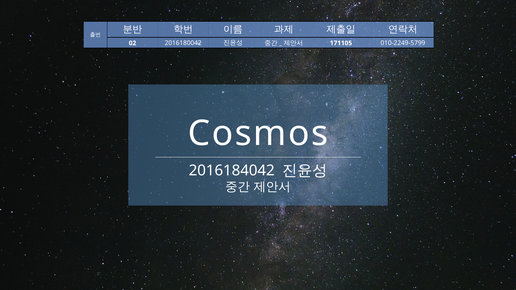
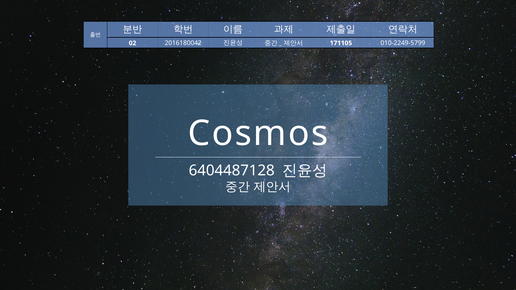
2016184042: 2016184042 -> 6404487128 (232, 171)
